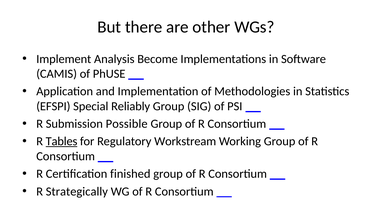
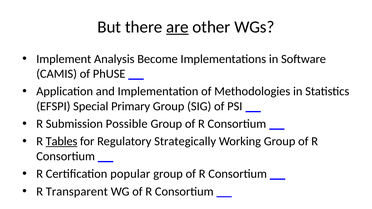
are underline: none -> present (177, 27)
Reliably: Reliably -> Primary (131, 106)
Workstream: Workstream -> Strategically (185, 142)
finished: finished -> popular (130, 174)
Strategically: Strategically -> Transparent (77, 192)
